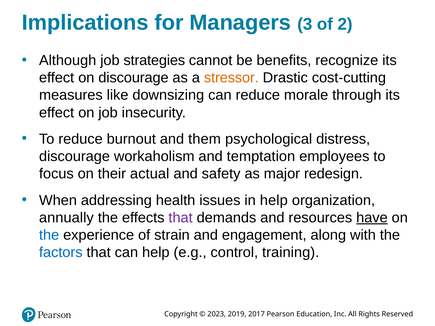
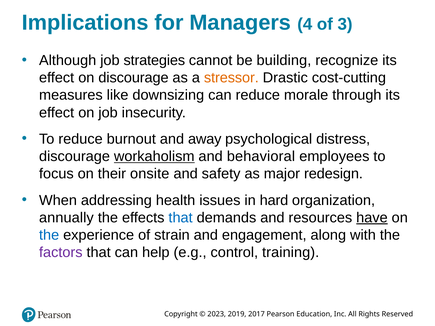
3: 3 -> 4 (305, 24)
2: 2 -> 3 (345, 24)
benefits: benefits -> building (284, 60)
them: them -> away (205, 139)
workaholism underline: none -> present (154, 157)
temptation: temptation -> behavioral (261, 157)
actual: actual -> onsite (150, 174)
in help: help -> hard (274, 200)
that colour: purple -> blue (181, 218)
factors colour: blue -> purple (61, 253)
